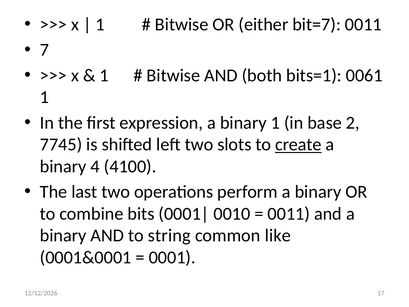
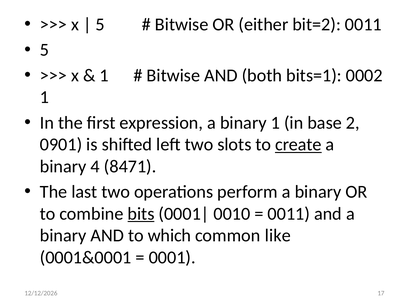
1: 1 -> 5 (100, 24)
bit=7: bit=7 -> bit=2 (317, 24)
7: 7 -> 5 (44, 50)
0061: 0061 -> 0002 (364, 75)
7745: 7745 -> 0901 (61, 144)
4100: 4100 -> 8471 (130, 166)
bits underline: none -> present (141, 214)
string: string -> which (169, 235)
